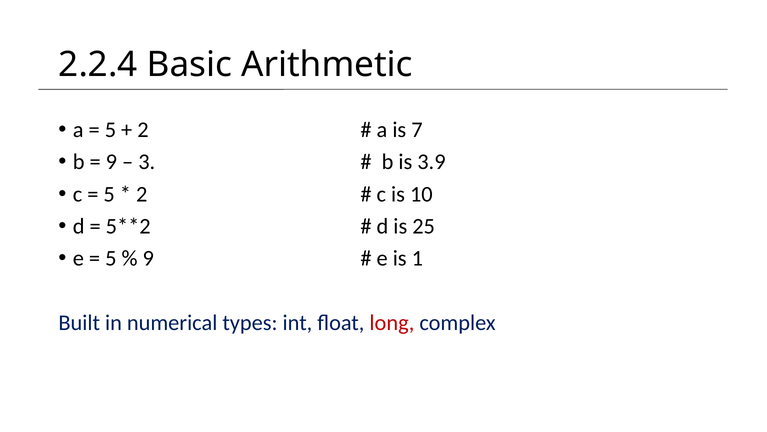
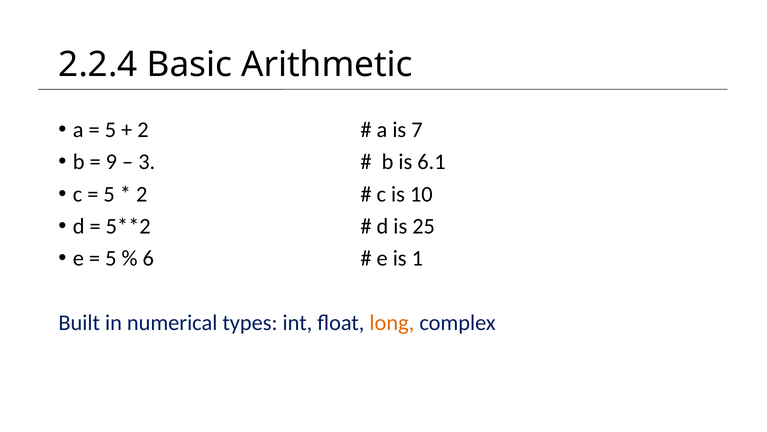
3.9: 3.9 -> 6.1 (431, 162)
9: 9 -> 6 (148, 258)
long colour: red -> orange (392, 322)
